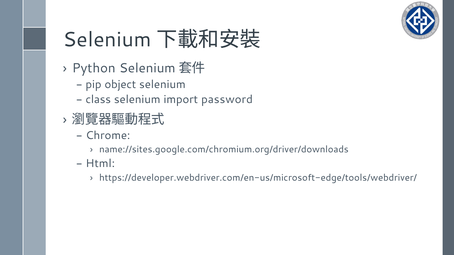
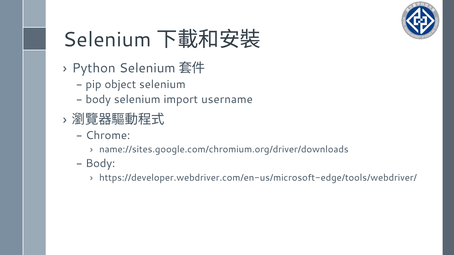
class: class -> body (98, 100)
password: password -> username (227, 100)
Html: Html -> Body (100, 164)
